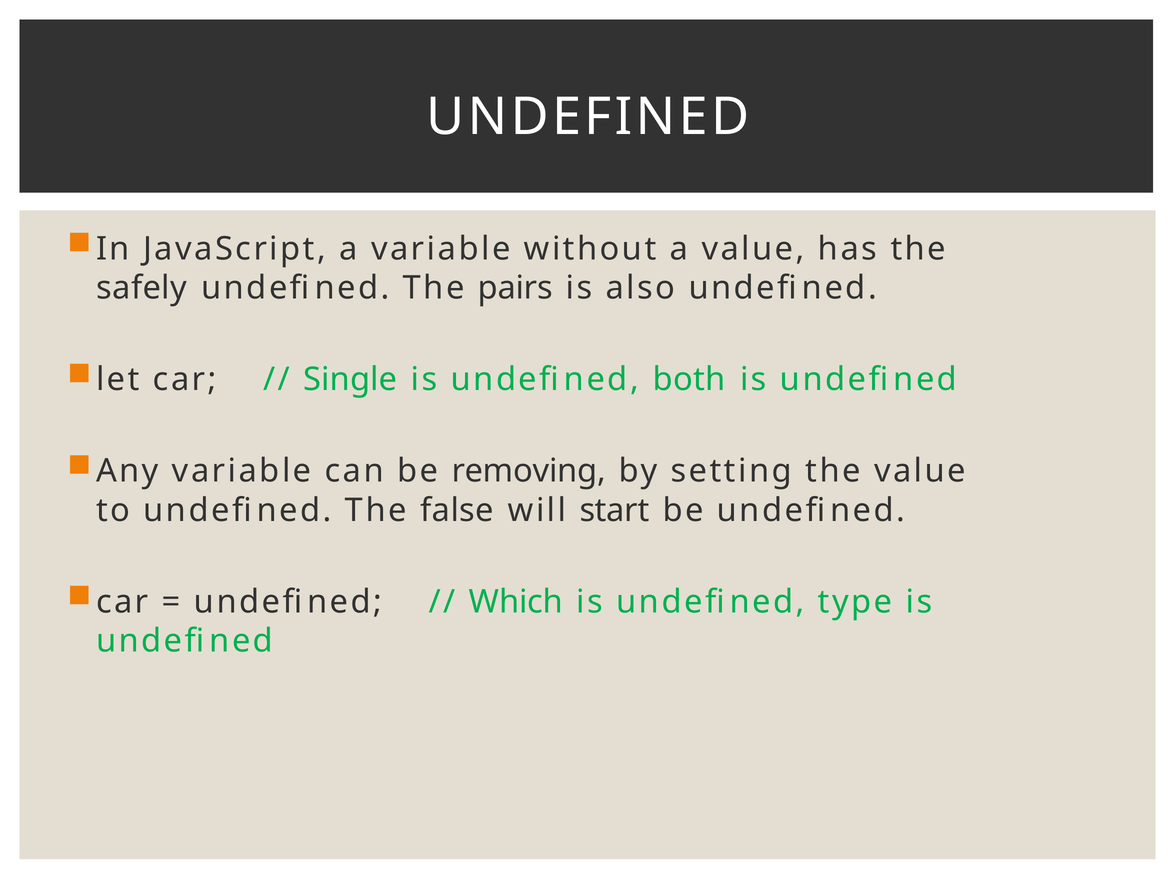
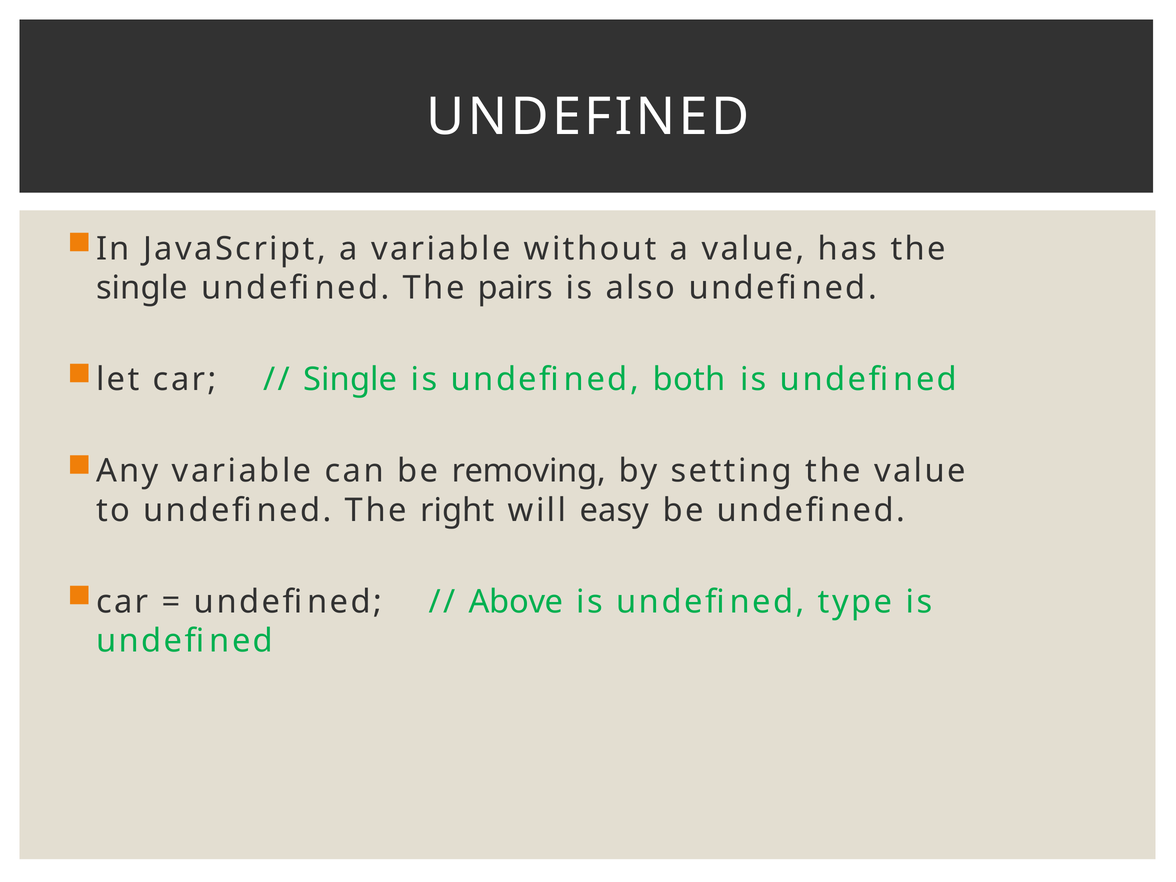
safely: safely -> single (142, 288)
false: false -> right (457, 510)
start: start -> easy (614, 510)
Which: Which -> Above (516, 602)
